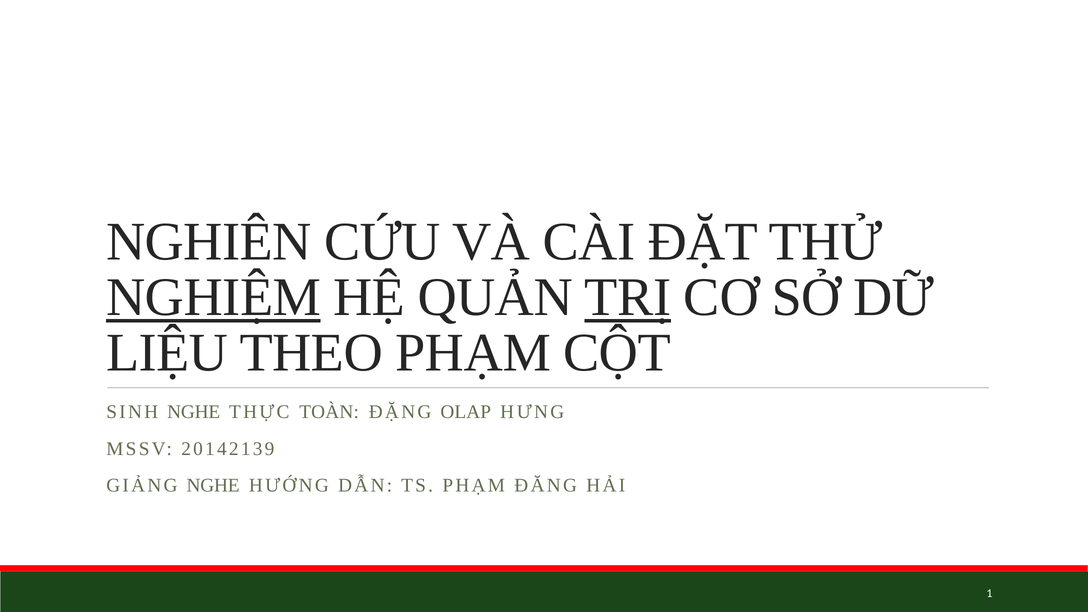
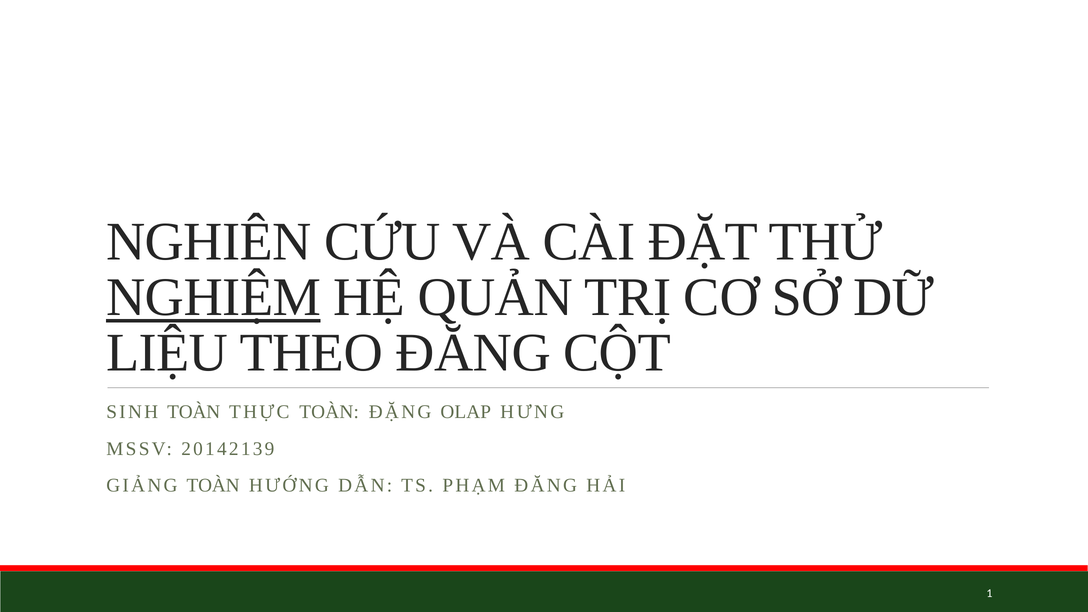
TRỊ underline: present -> none (628, 297)
THEO PHẠM: PHẠM -> ĐĂNG (473, 353)
SINH NGHE: NGHE -> TOÀN (194, 412)
GIẢNG NGHE: NGHE -> TOÀN (213, 485)
